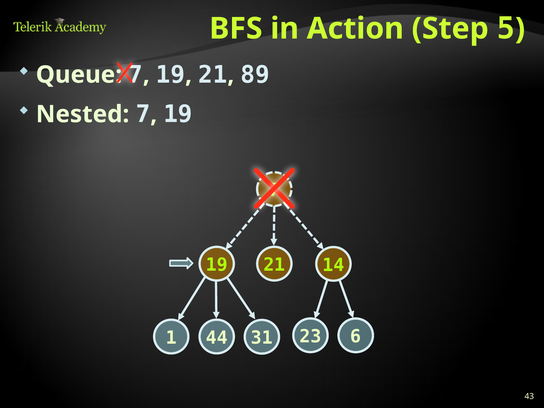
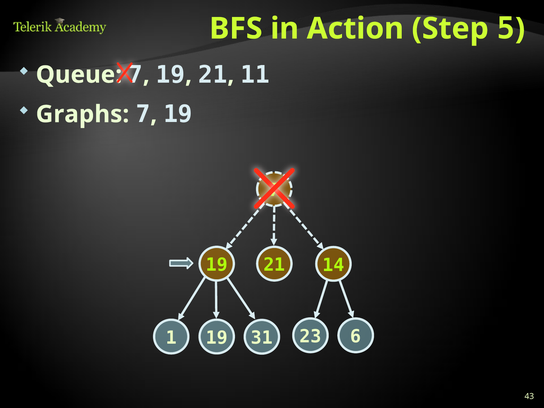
89: 89 -> 11 (255, 75)
Nested: Nested -> Graphs (82, 114)
1 44: 44 -> 19 (217, 338)
